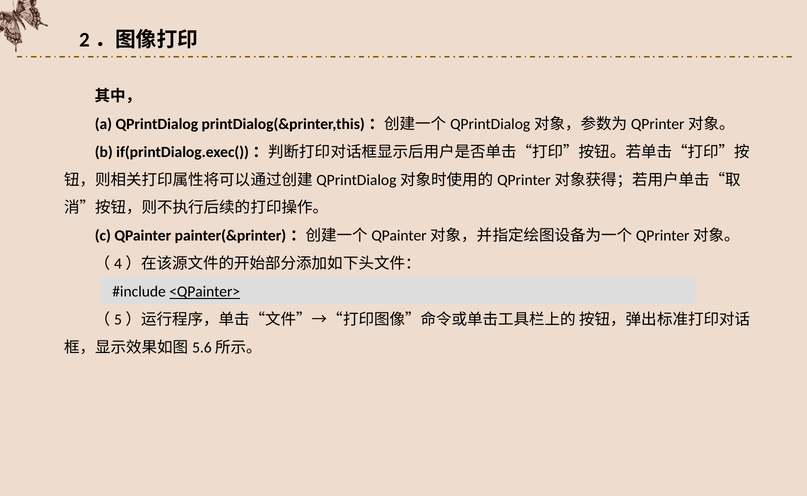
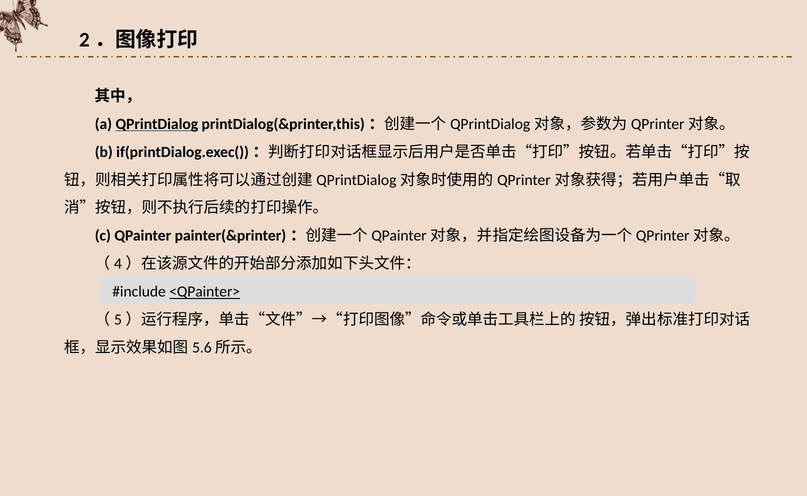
QPrintDialog underline: none -> present (157, 124)
